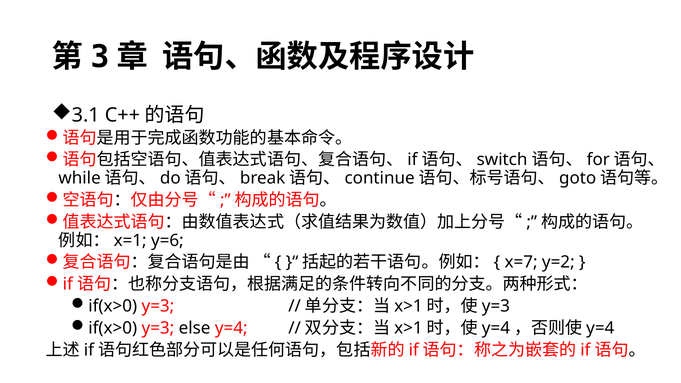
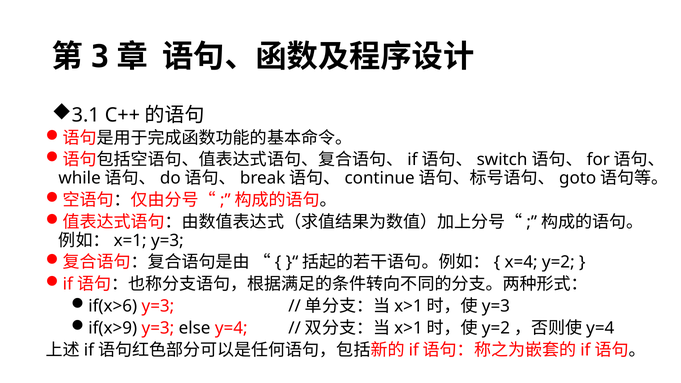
x=1 y=6: y=6 -> y=3 (167, 240)
x=7: x=7 -> x=4 (521, 262)
if(x>0: if(x>0 -> if(x>6 (113, 306)
if(x>0: if(x>0 -> if(x>9 (113, 328)
y=4: y=4 -> y=2 (496, 328)
